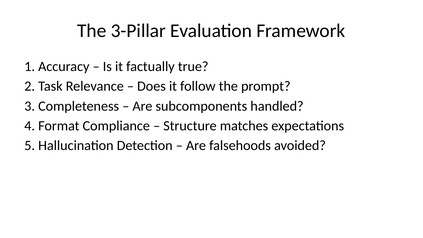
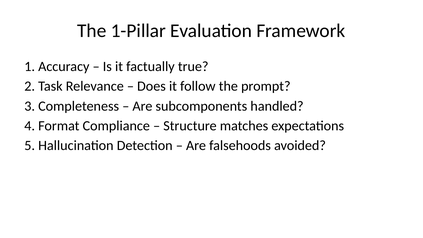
3-Pillar: 3-Pillar -> 1-Pillar (138, 31)
